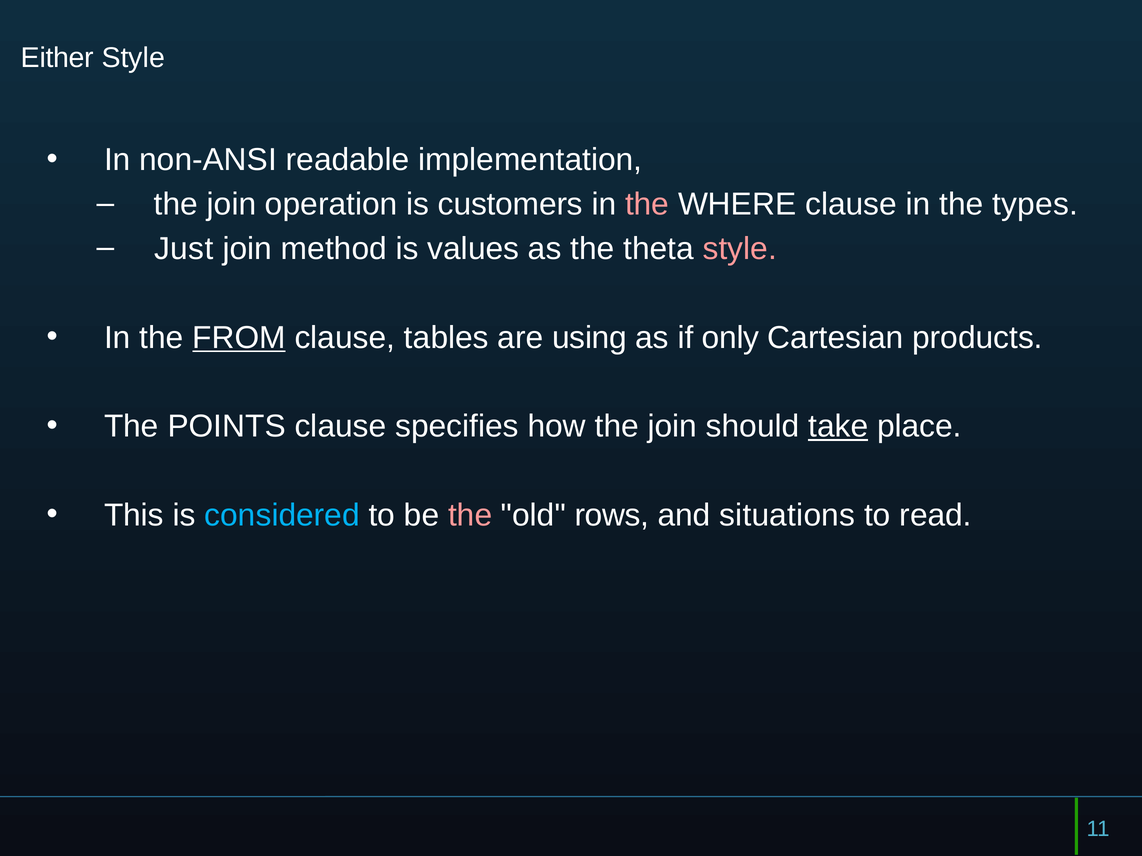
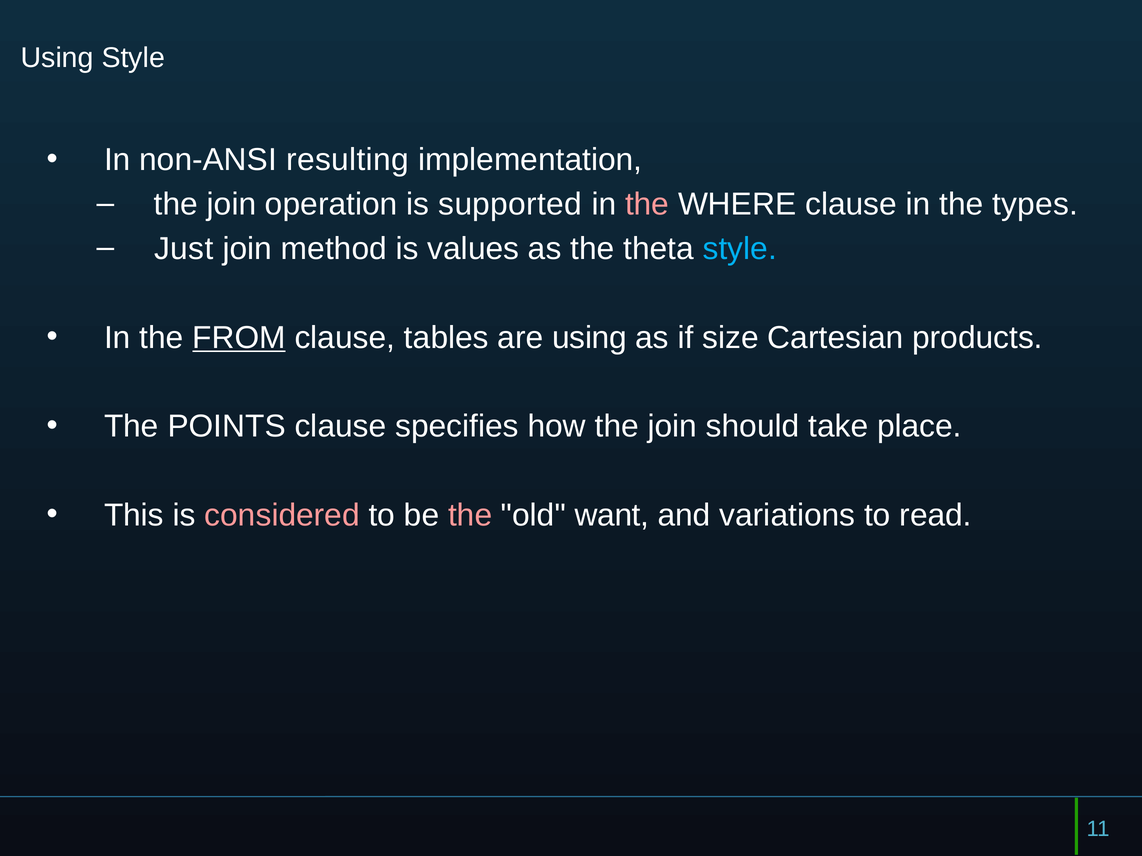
Either: Either -> Using (57, 58)
readable: readable -> resulting (347, 160)
customers: customers -> supported (510, 205)
style colour: pink -> light blue (740, 249)
only: only -> size (730, 338)
take underline: present -> none (838, 427)
considered colour: light blue -> pink (282, 515)
rows: rows -> want (612, 515)
situations: situations -> variations (787, 515)
